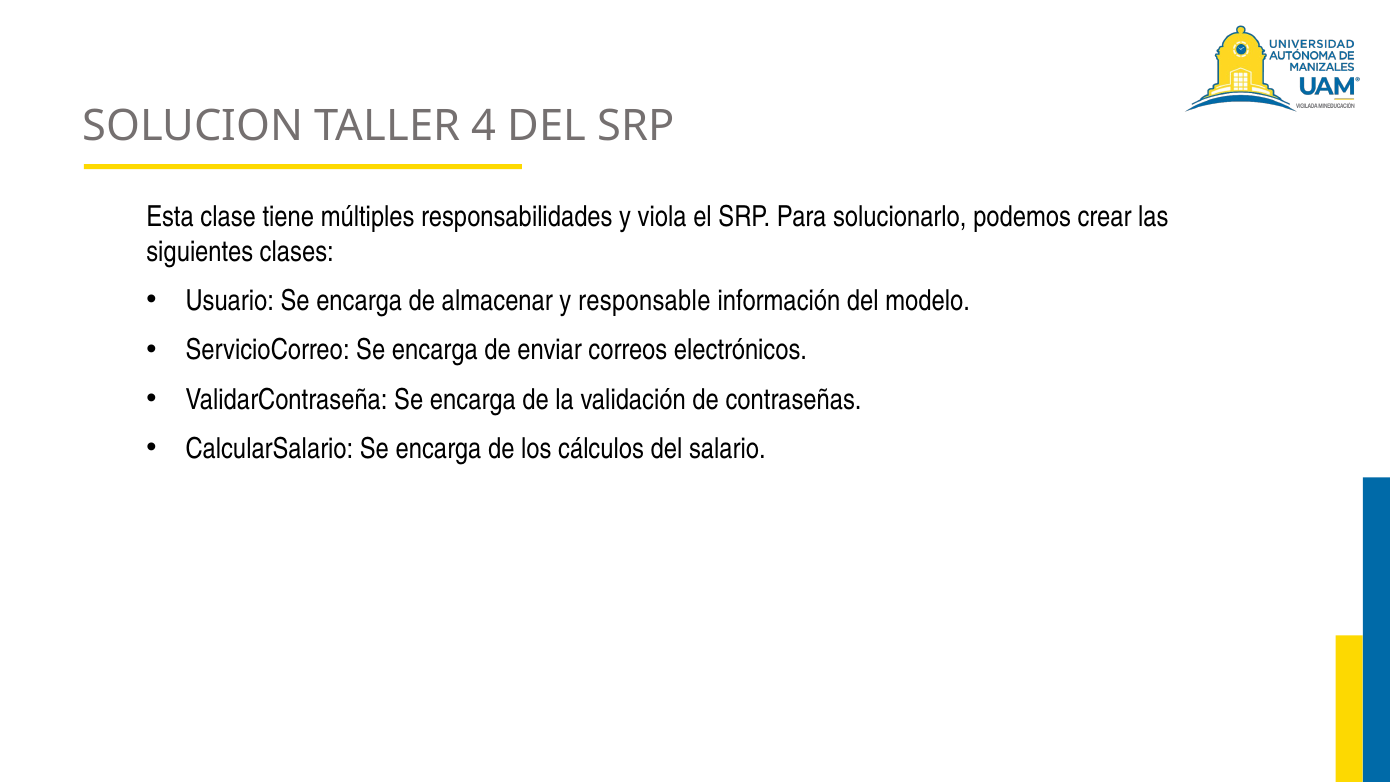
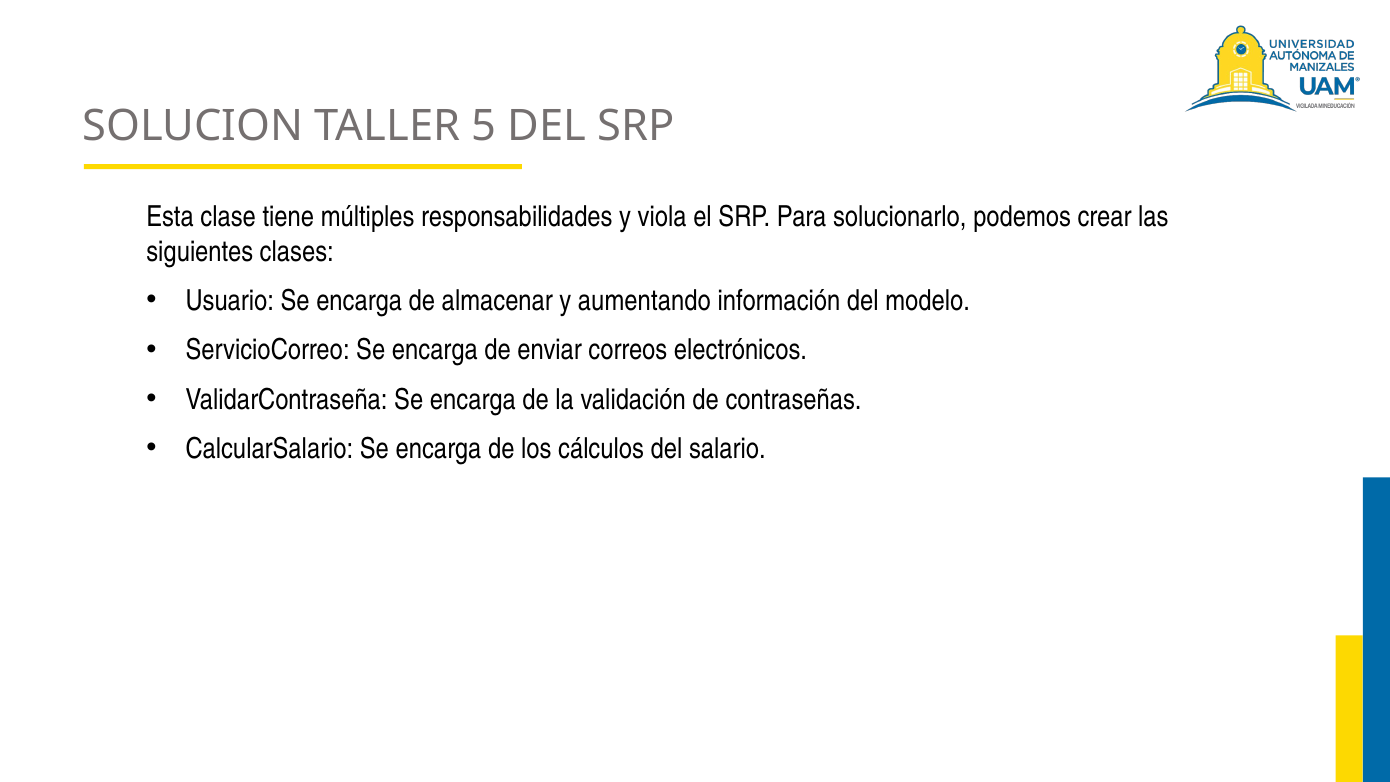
4: 4 -> 5 (484, 126)
responsable: responsable -> aumentando (644, 301)
